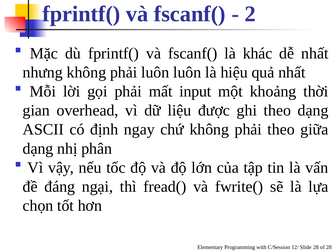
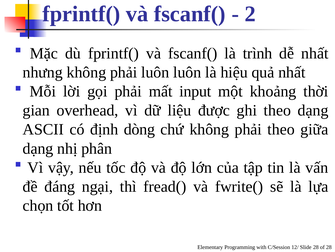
khác: khác -> trình (258, 53)
ngay: ngay -> dòng (139, 129)
